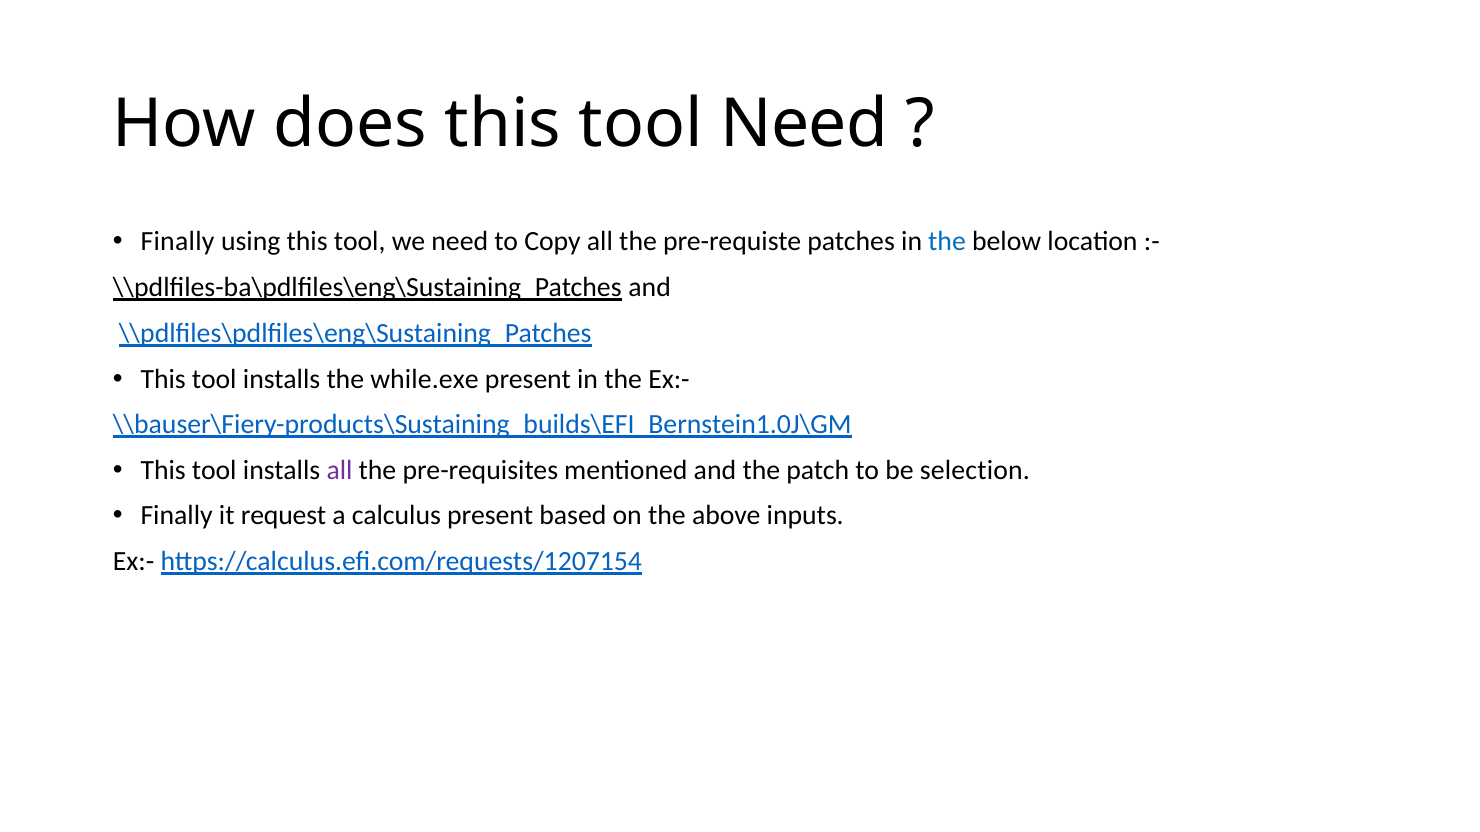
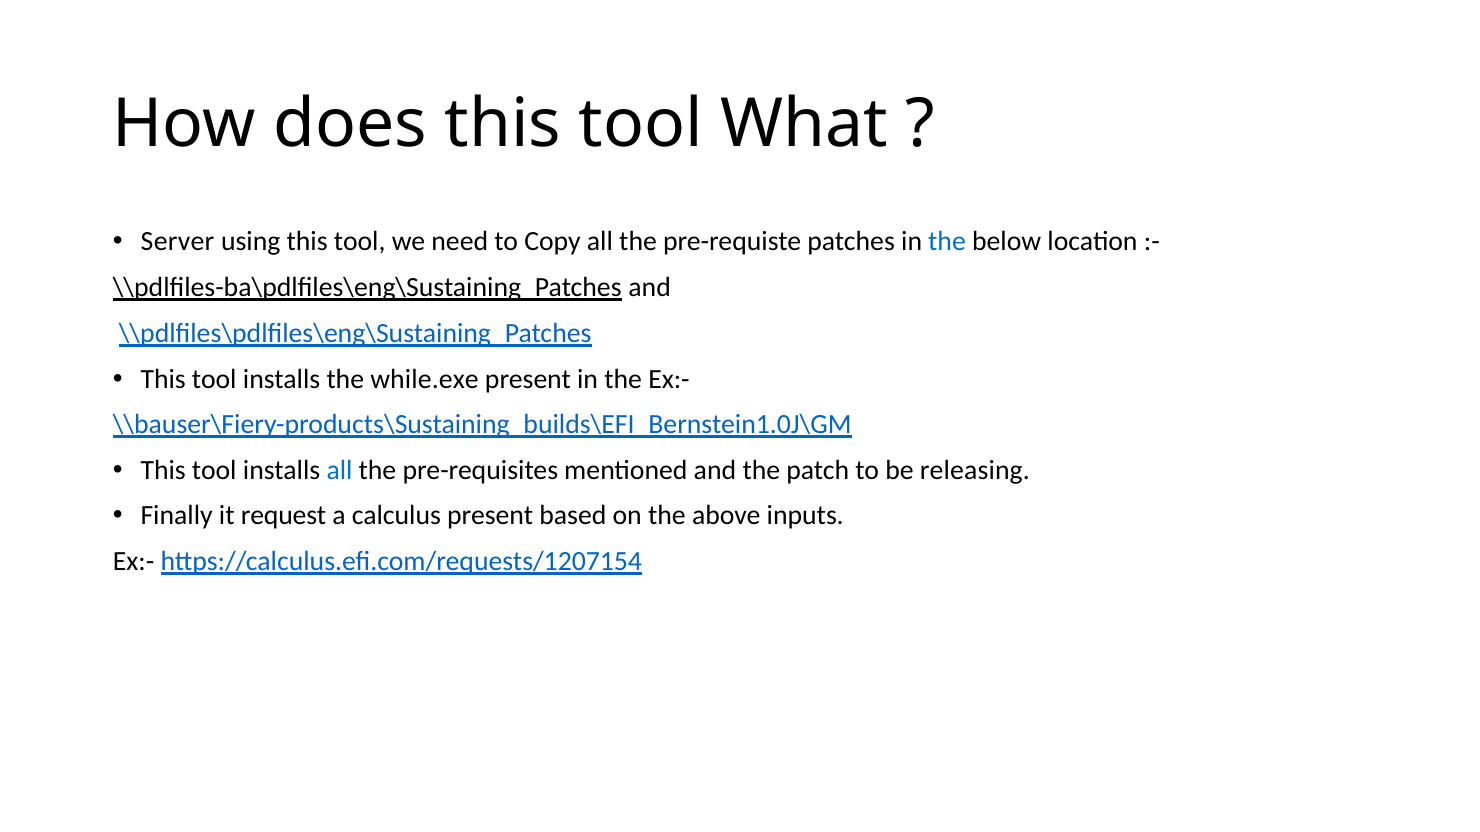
tool Need: Need -> What (804, 124)
Finally: Finally -> Server (178, 242)
all colour: purple -> blue (339, 471)
selection: selection -> releasing (975, 471)
